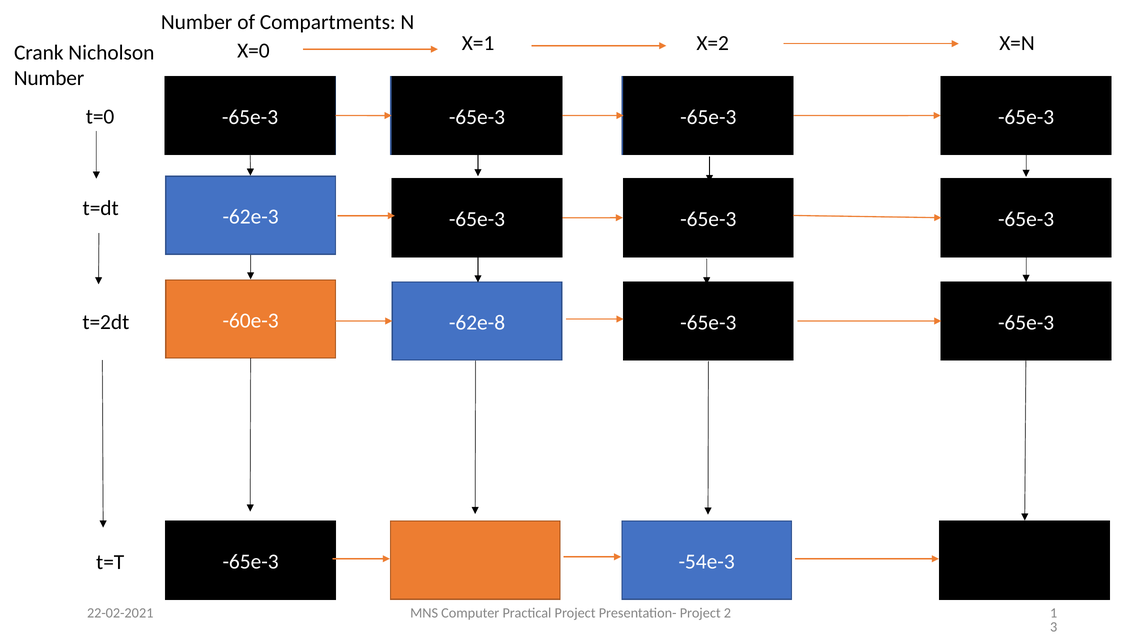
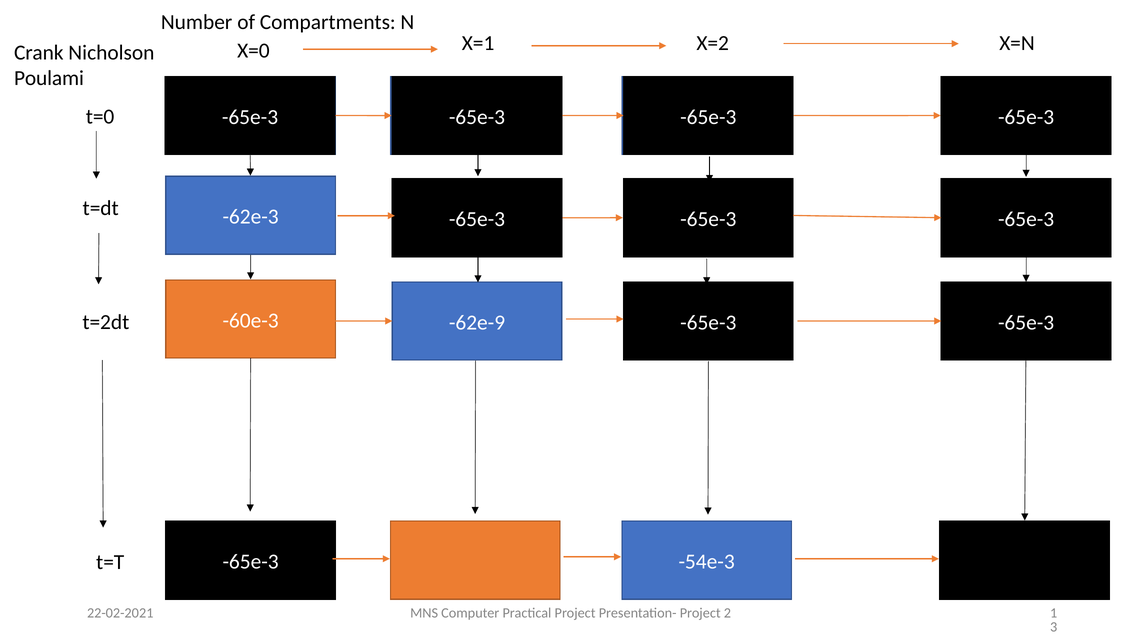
Number: Number -> Poulami (49, 78)
-62e-8: -62e-8 -> -62e-9 (477, 323)
